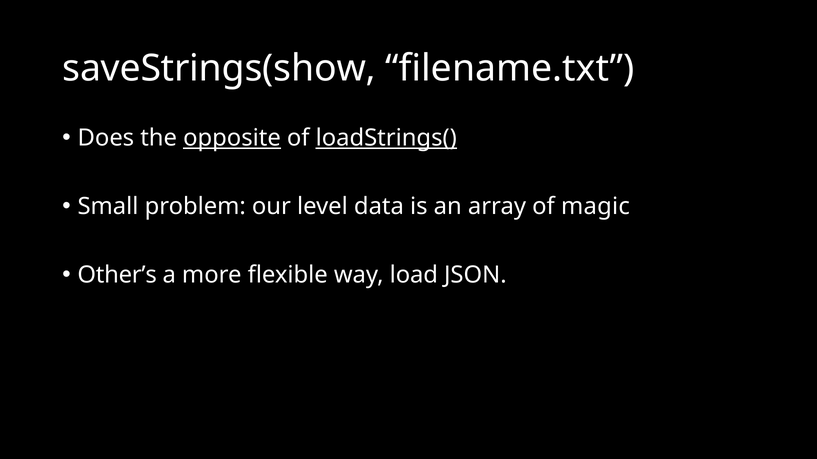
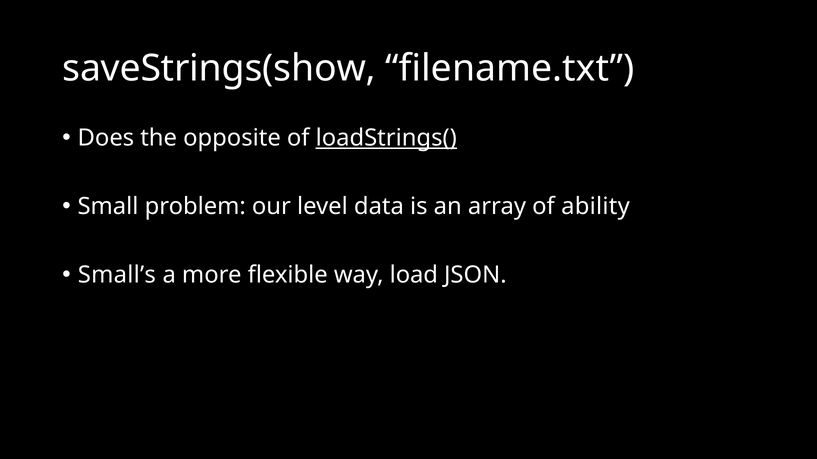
opposite underline: present -> none (232, 138)
magic: magic -> ability (595, 207)
Other’s: Other’s -> Small’s (117, 275)
